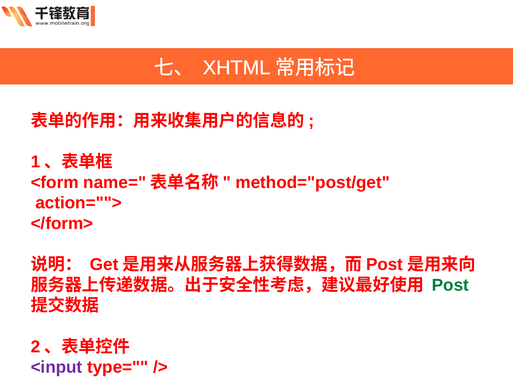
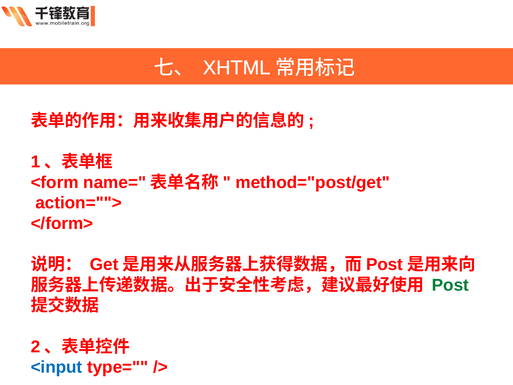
<input colour: purple -> blue (57, 367)
